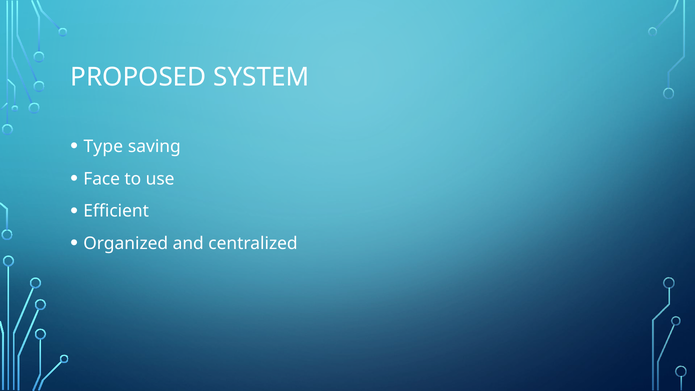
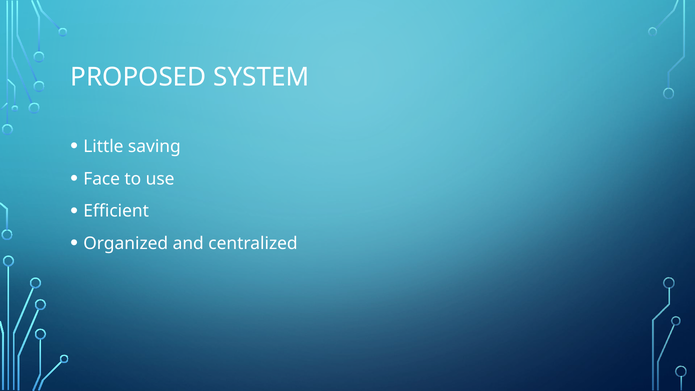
Type: Type -> Little (103, 147)
